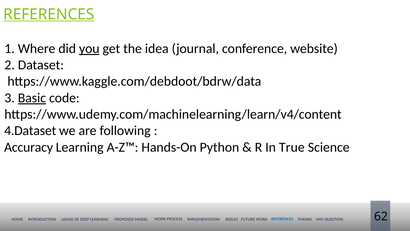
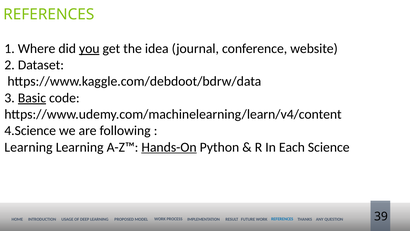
REFERENCES underline: present -> none (49, 14)
4.Dataset: 4.Dataset -> 4.Science (30, 131)
Accuracy: Accuracy -> Learning (28, 147)
Hands-On underline: none -> present (169, 147)
True: True -> Each (292, 147)
62: 62 -> 39 (381, 216)
